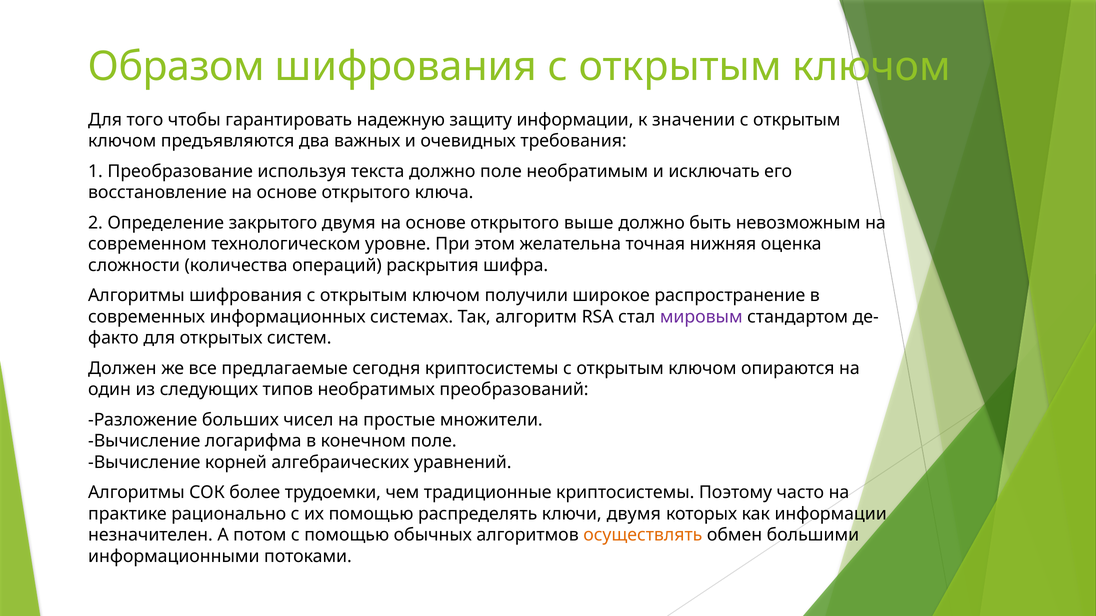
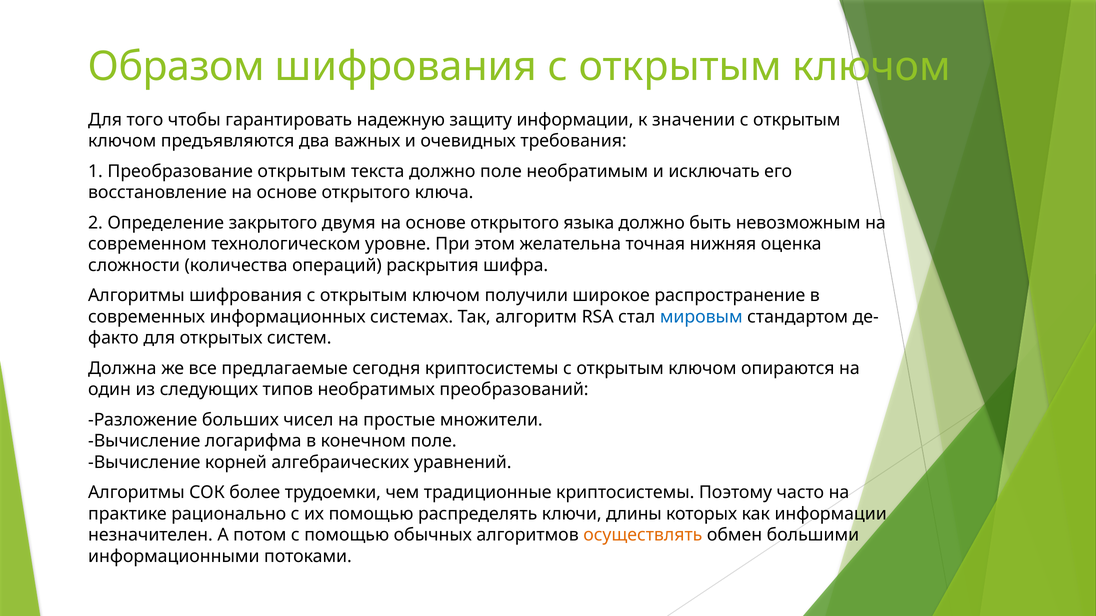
Преобразование используя: используя -> открытым (302, 171)
выше: выше -> языка (589, 223)
мировым colour: purple -> blue (701, 317)
Должен: Должен -> Должна (122, 369)
ключи двумя: двумя -> длины (634, 514)
